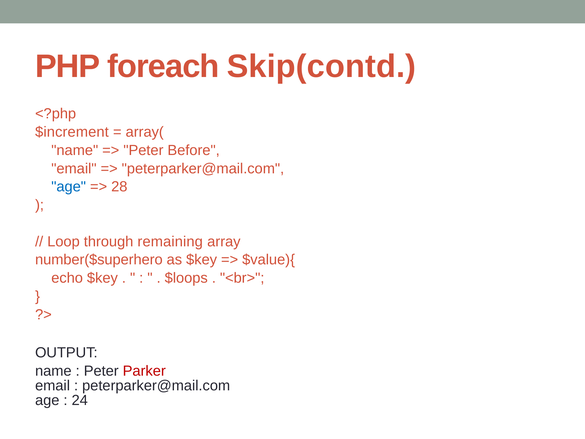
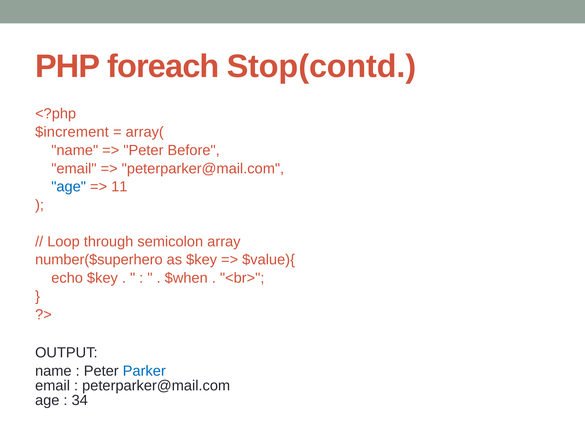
Skip(contd: Skip(contd -> Stop(contd (322, 66)
28: 28 -> 11 (119, 187)
remaining: remaining -> semicolon (170, 241)
$loops: $loops -> $when (186, 278)
Parker colour: red -> blue (144, 371)
24: 24 -> 34 (80, 400)
